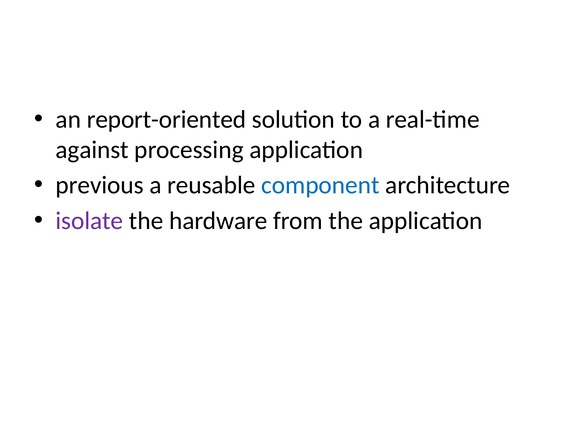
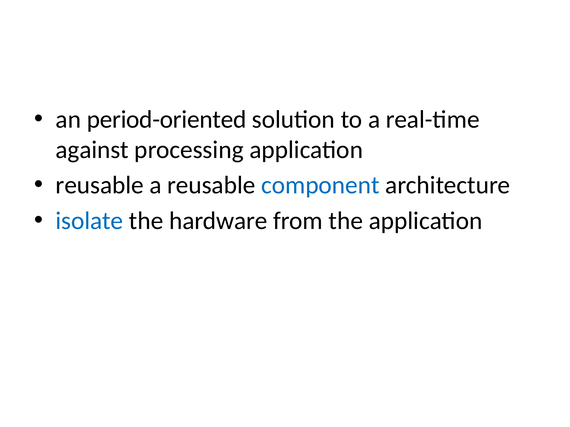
report-oriented: report-oriented -> period-oriented (167, 120)
previous: previous -> reusable (100, 185)
isolate colour: purple -> blue (89, 221)
